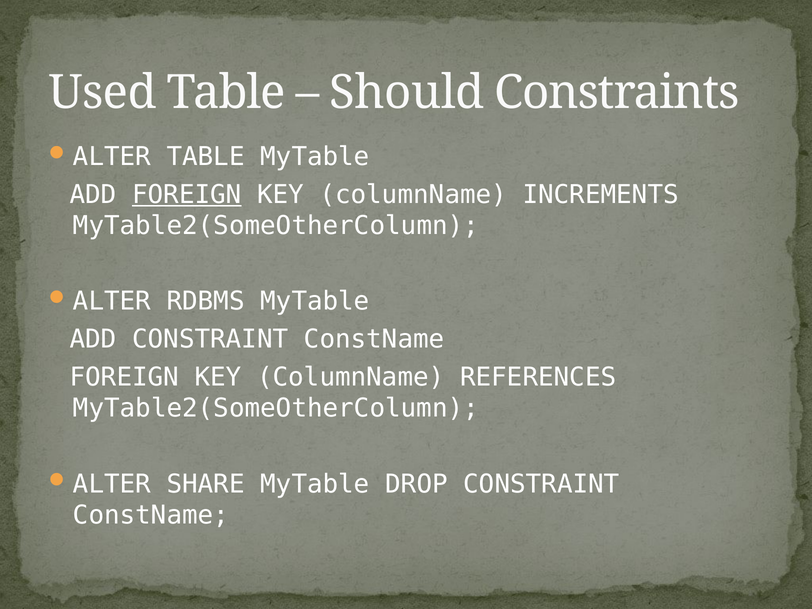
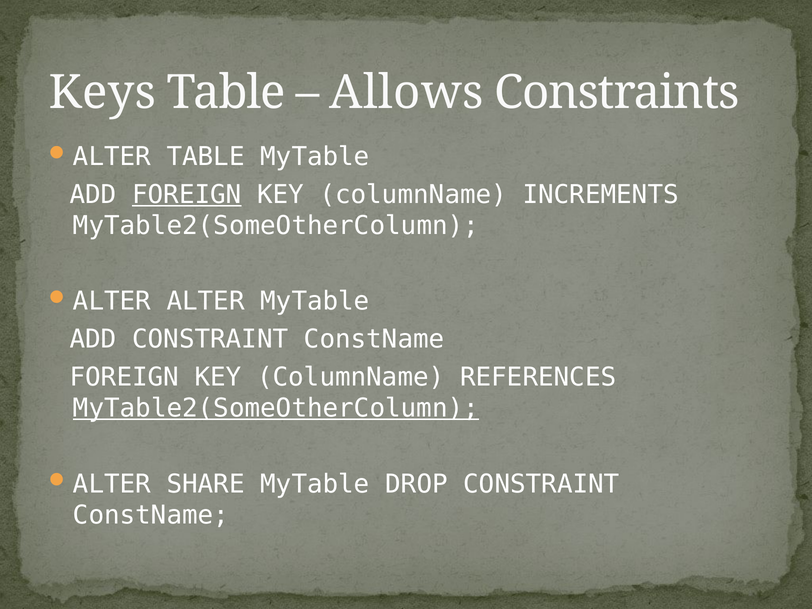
Used: Used -> Keys (102, 93)
Should: Should -> Allows (406, 93)
RDBMS: RDBMS -> ALTER (206, 301)
MyTable2(SomeOtherColumn underline: none -> present (276, 408)
